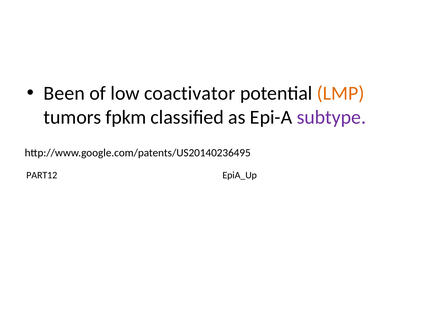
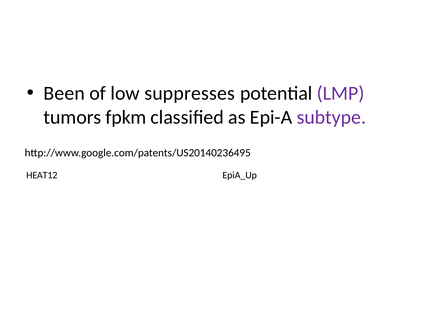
coactivator: coactivator -> suppresses (190, 94)
LMP colour: orange -> purple (341, 94)
PART12: PART12 -> HEAT12 (42, 175)
